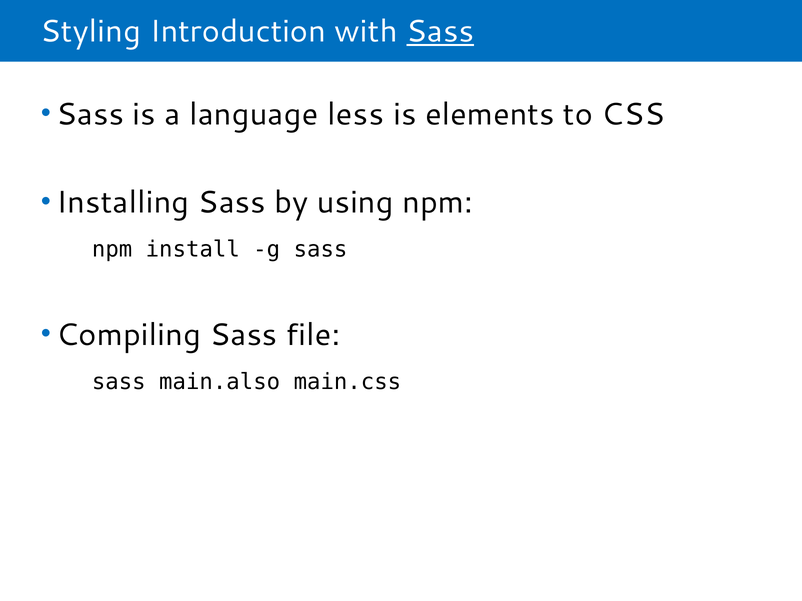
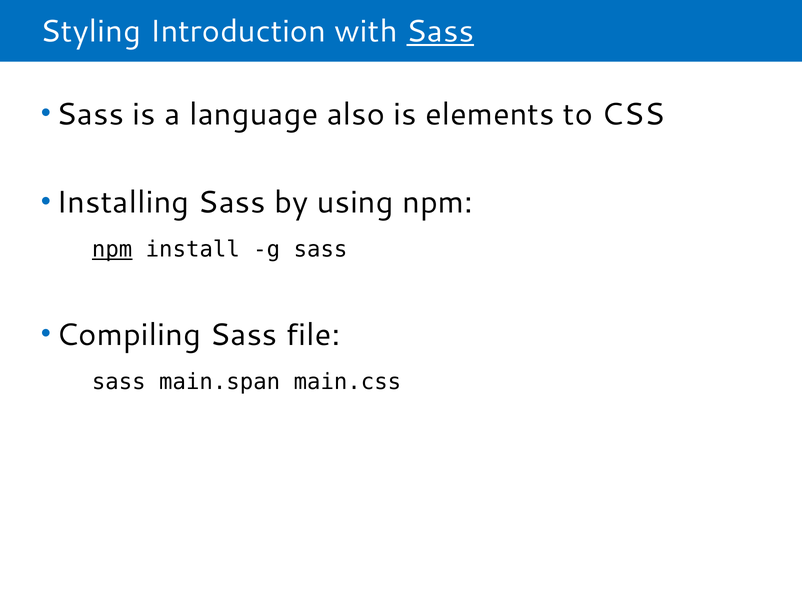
less: less -> also (356, 114)
npm underline: none -> present (112, 250)
main.also: main.also -> main.span (220, 382)
